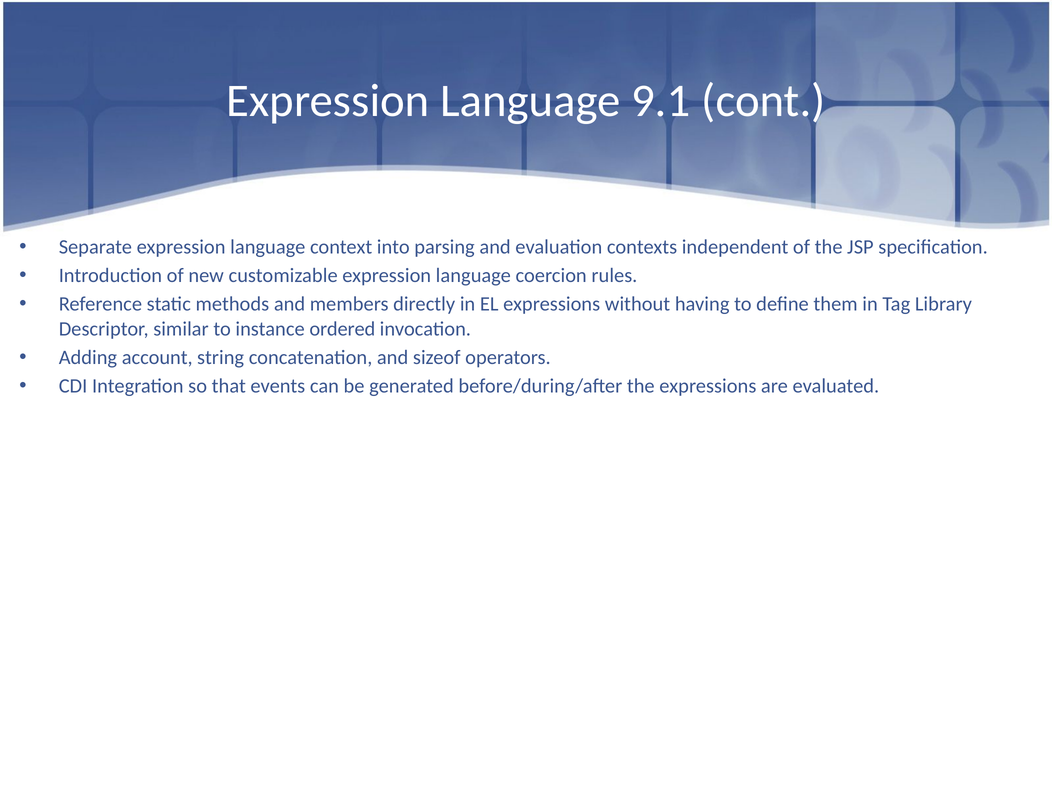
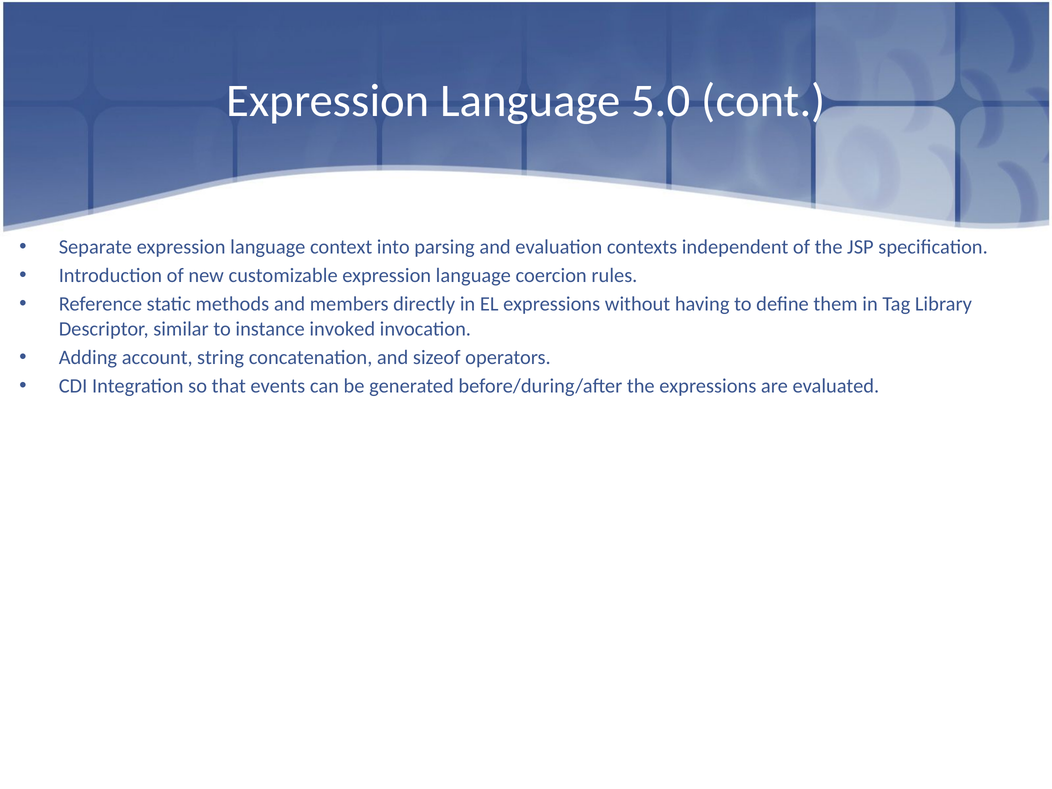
9.1: 9.1 -> 5.0 (661, 101)
ordered: ordered -> invoked (342, 329)
